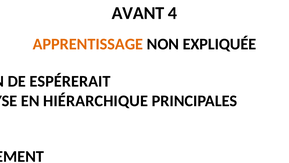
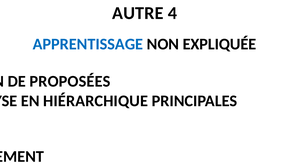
AVANT: AVANT -> AUTRE (138, 13)
APPRENTISSAGE colour: orange -> blue (88, 44)
ESPÉRERAIT: ESPÉRERAIT -> PROPOSÉES (70, 81)
